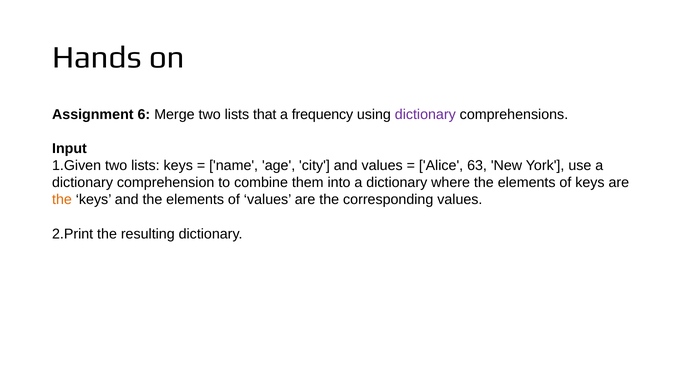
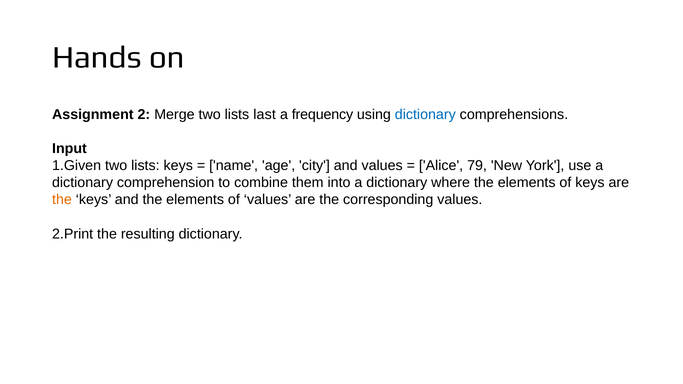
6: 6 -> 2 (144, 114)
that: that -> last (265, 114)
dictionary colour: purple -> blue (425, 114)
63: 63 -> 79 (477, 166)
